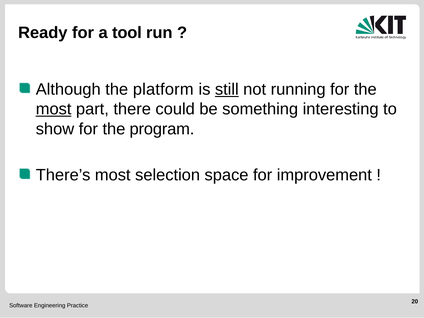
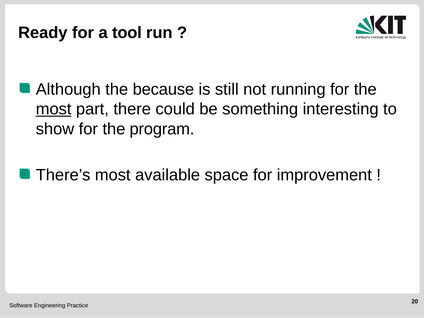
platform: platform -> because (163, 89)
still underline: present -> none (227, 89)
selection: selection -> available (168, 175)
